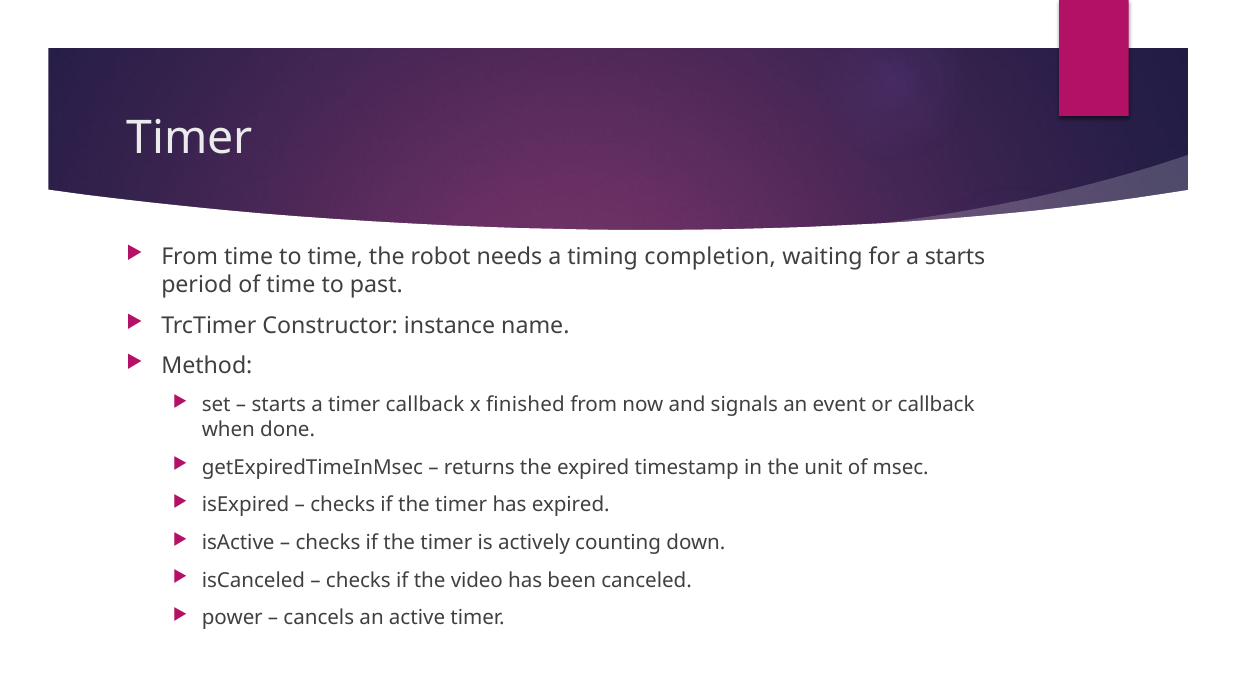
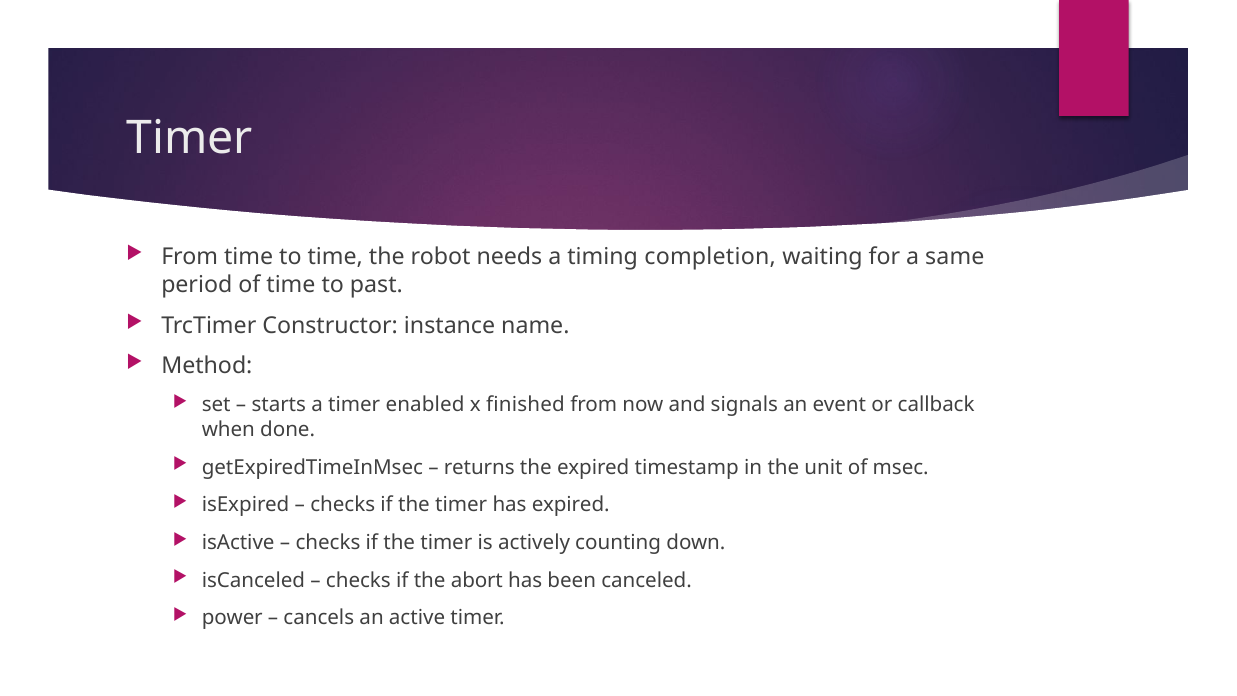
a starts: starts -> same (955, 257)
timer callback: callback -> enabled (425, 405)
video: video -> abort (477, 580)
